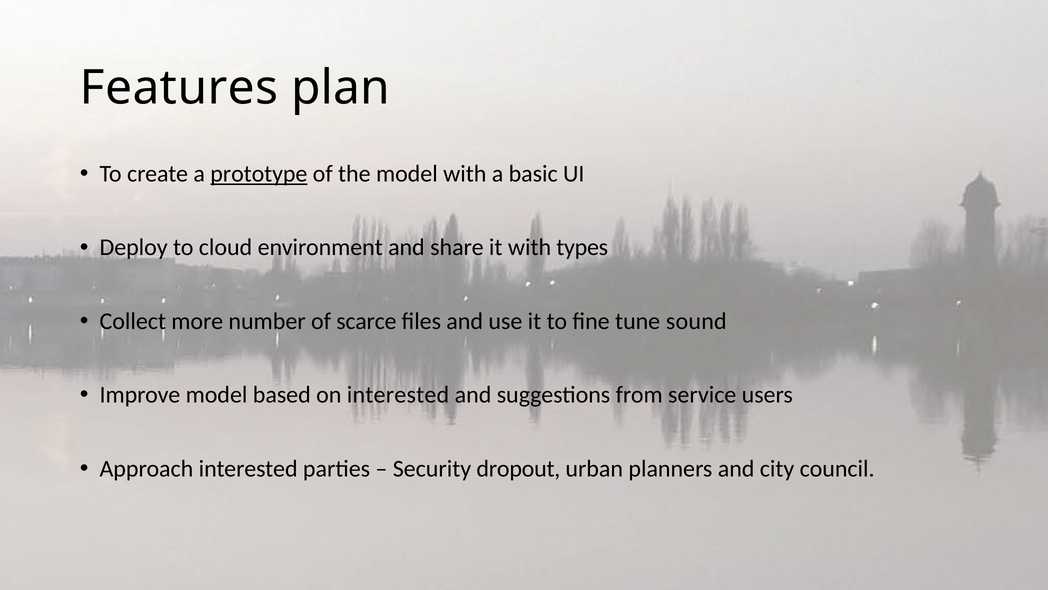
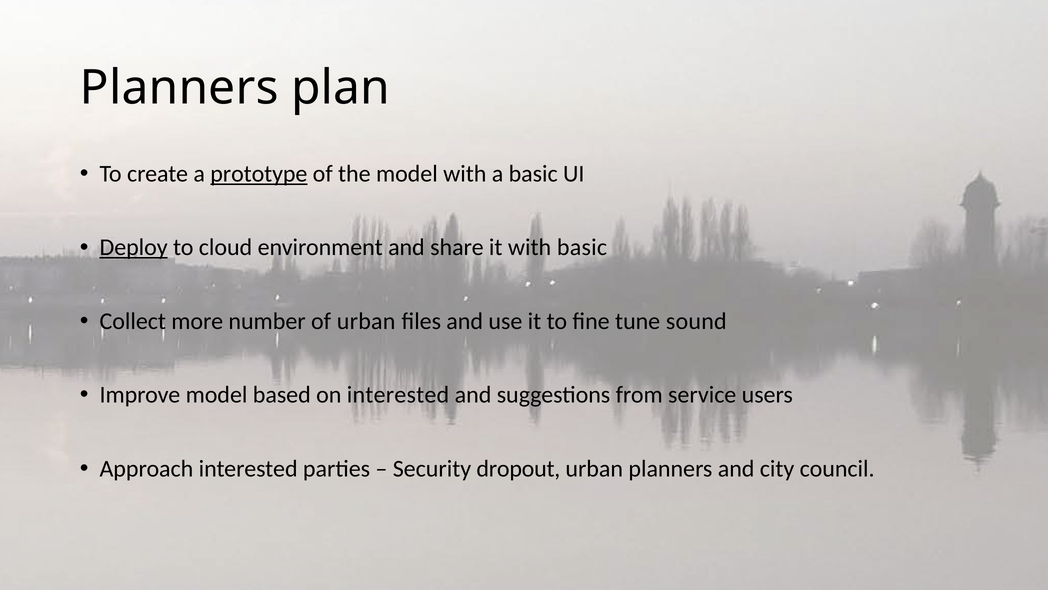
Features: Features -> Planners (179, 88)
Deploy underline: none -> present (134, 247)
with types: types -> basic (582, 247)
of scarce: scarce -> urban (366, 321)
